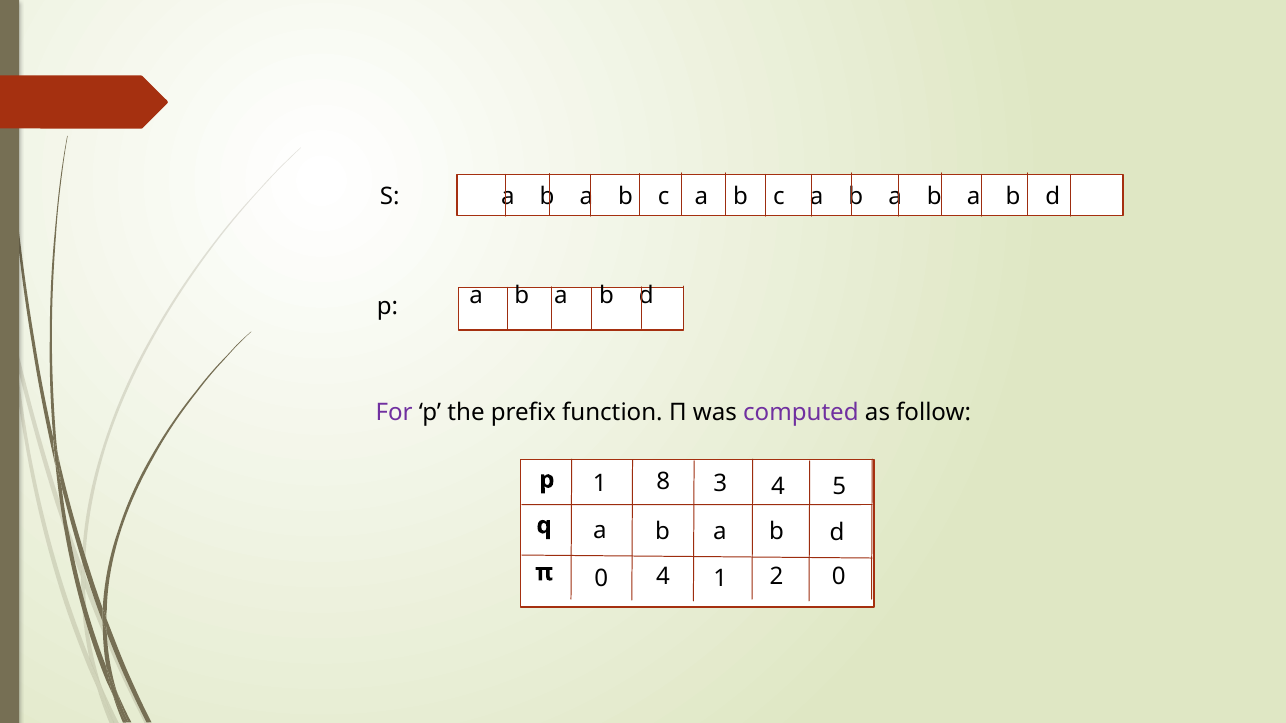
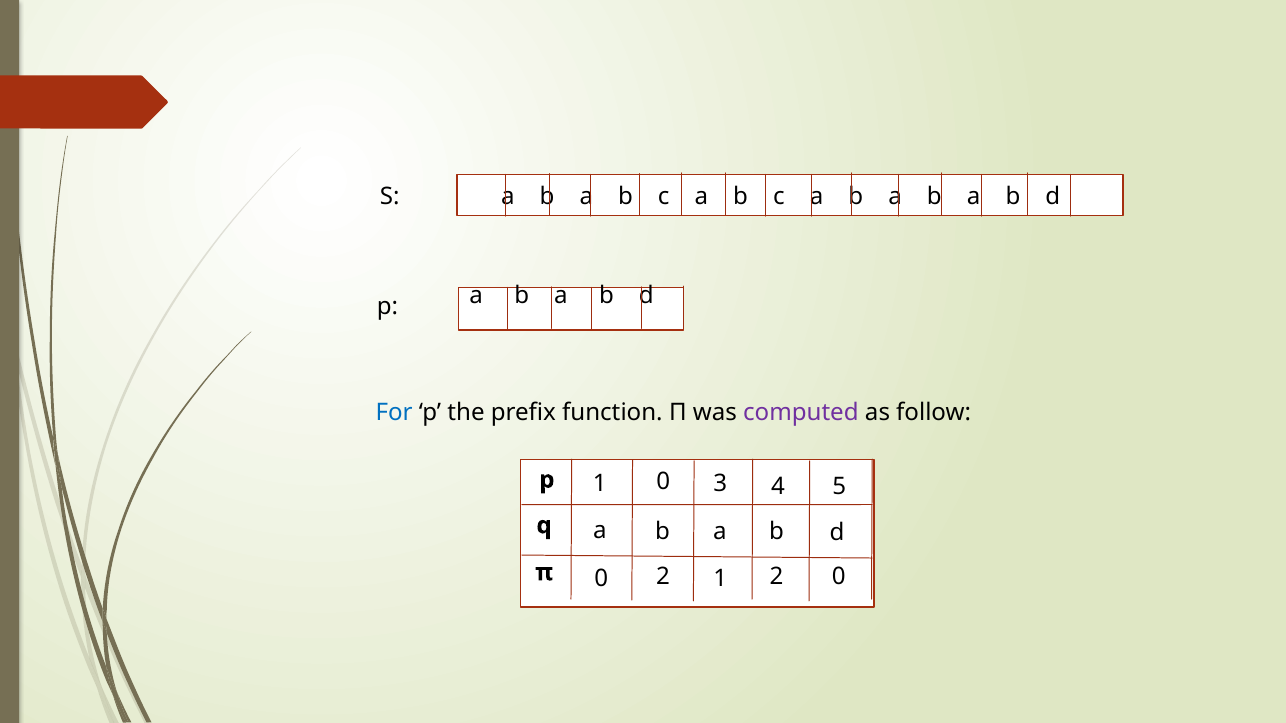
For colour: purple -> blue (394, 413)
1 8: 8 -> 0 (663, 482)
0 4: 4 -> 2 (663, 577)
